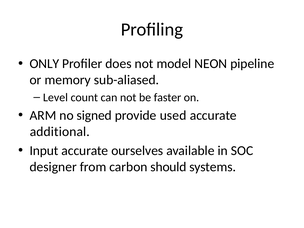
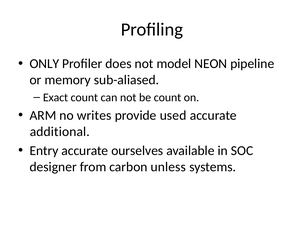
Level: Level -> Exact (55, 97)
be faster: faster -> count (167, 97)
signed: signed -> writes (94, 115)
Input: Input -> Entry (44, 151)
should: should -> unless (168, 167)
